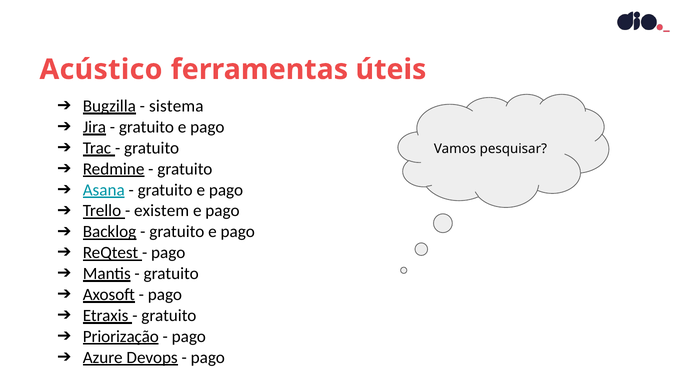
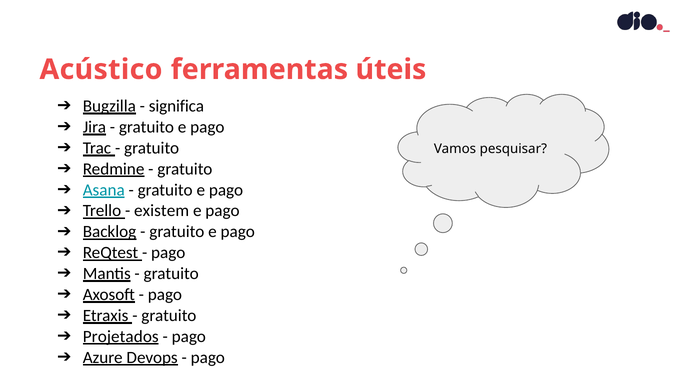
sistema: sistema -> significa (176, 106)
Priorização: Priorização -> Projetados (121, 336)
